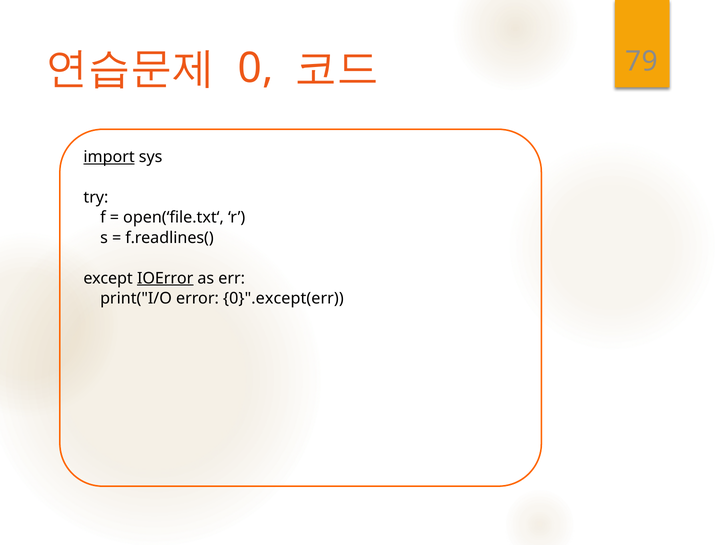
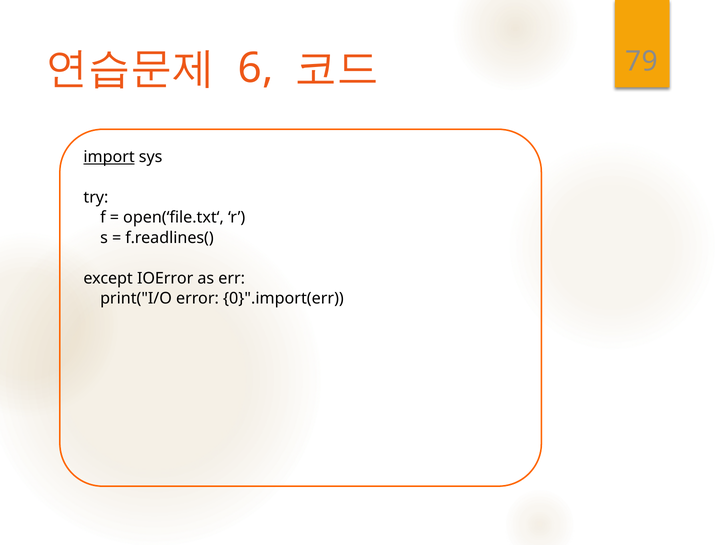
0: 0 -> 6 (256, 68)
IOError underline: present -> none (165, 278)
0}".except(err: 0}".except(err -> 0}".import(err (283, 298)
